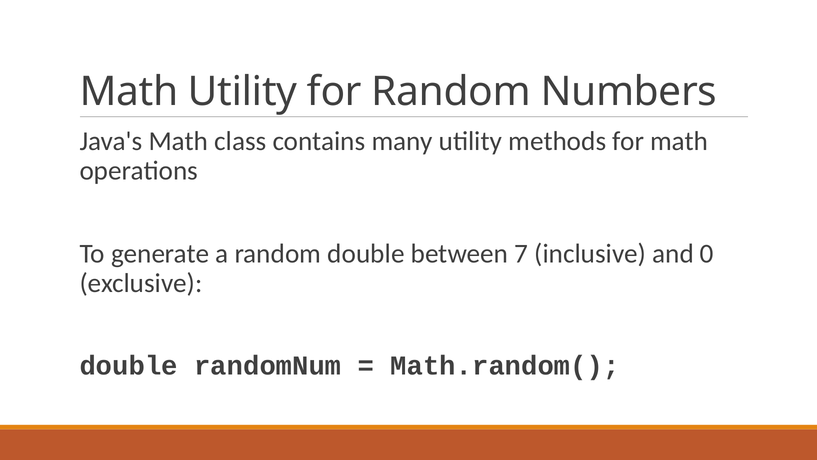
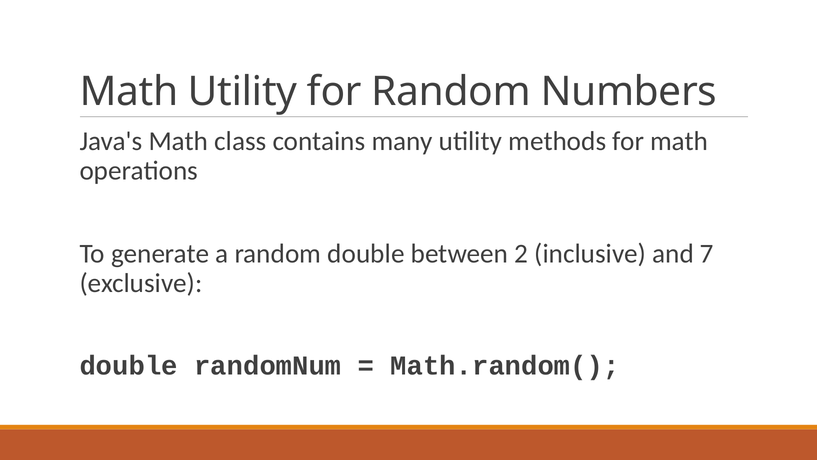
7: 7 -> 2 (521, 253)
0: 0 -> 7 (707, 253)
